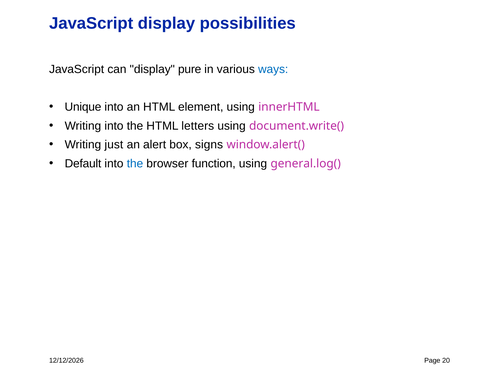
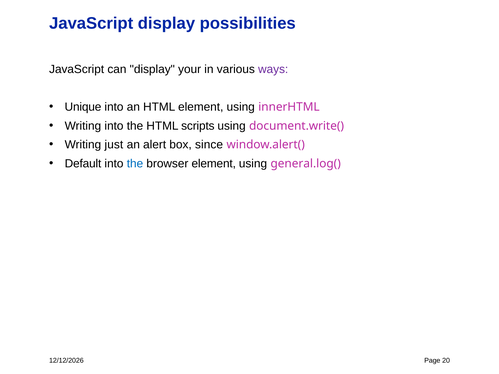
pure: pure -> your (190, 69)
ways colour: blue -> purple (273, 69)
letters: letters -> scripts (198, 126)
signs: signs -> since (209, 145)
browser function: function -> element (214, 164)
